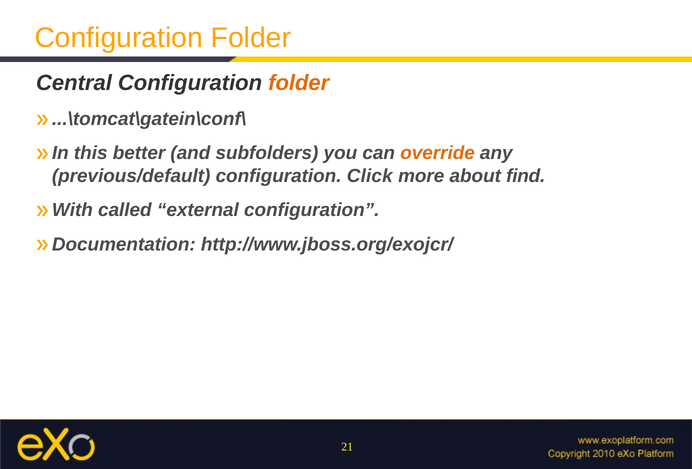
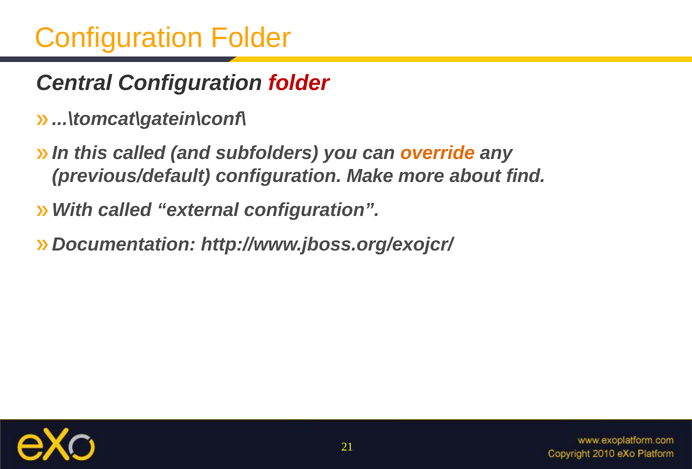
folder colour: orange -> red (299, 83)
this better: better -> called (139, 153)
Click: Click -> Make (370, 176)
